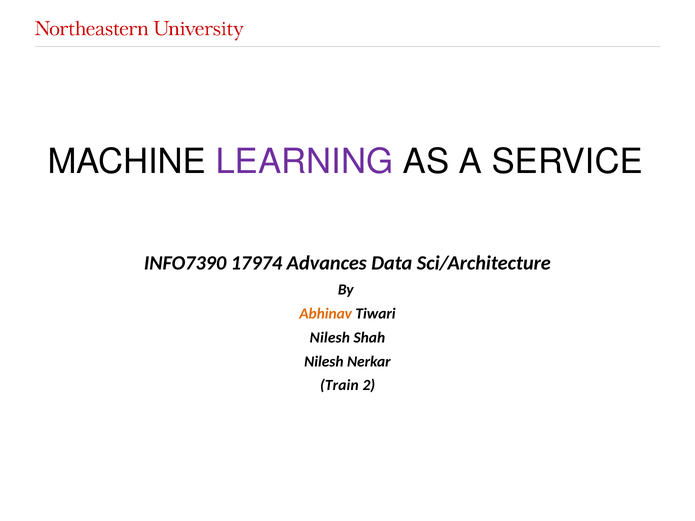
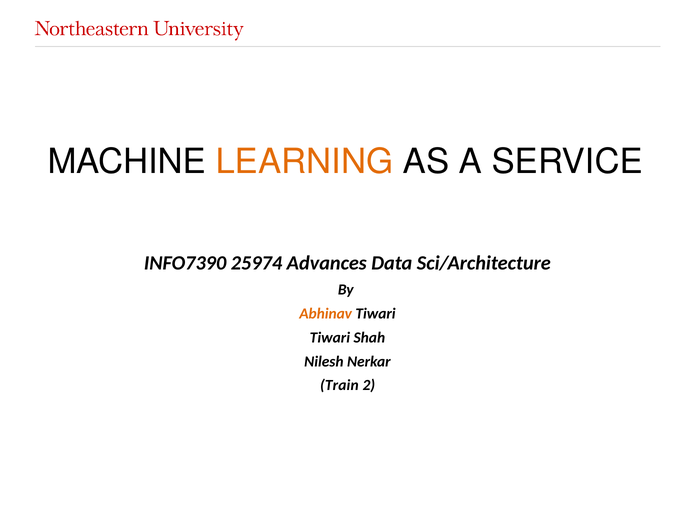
LEARNING colour: purple -> orange (304, 162)
17974: 17974 -> 25974 (257, 263)
Nilesh: Nilesh -> Tiwari (330, 338)
